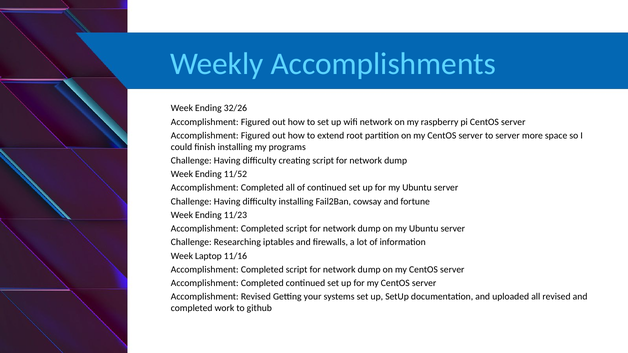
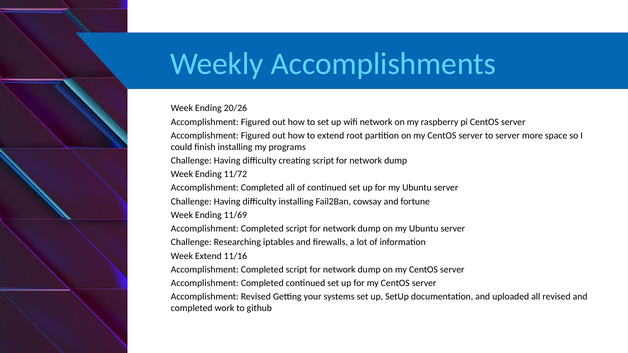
32/26: 32/26 -> 20/26 (235, 108)
11/52: 11/52 -> 11/72 (235, 174)
11/23: 11/23 -> 11/69 (235, 215)
Week Laptop: Laptop -> Extend (208, 256)
